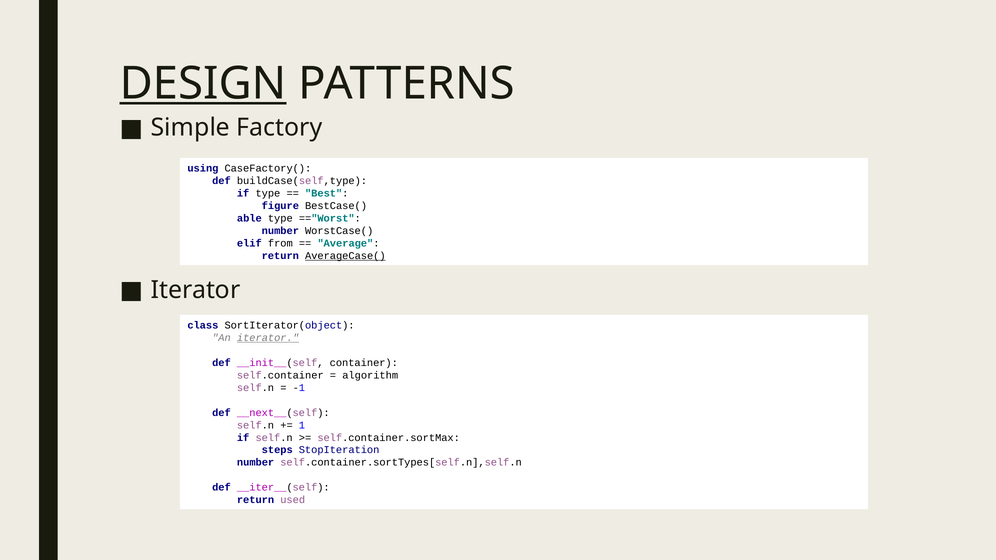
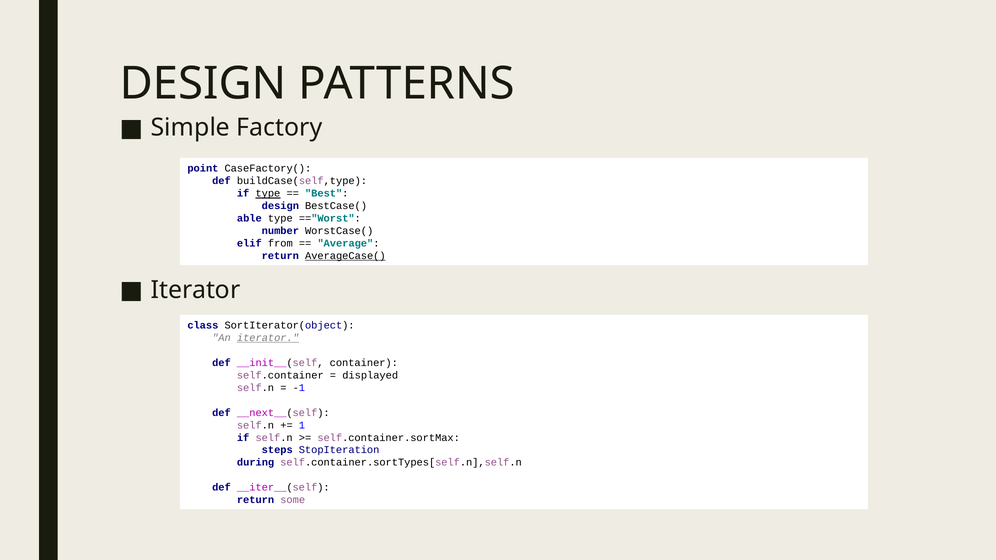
DESIGN underline: present -> none (203, 84)
using: using -> point (203, 169)
type underline: none -> present (268, 194)
figure: figure -> design (280, 206)
algorithm: algorithm -> displayed (370, 375)
number: number -> during (256, 463)
used: used -> some (293, 500)
